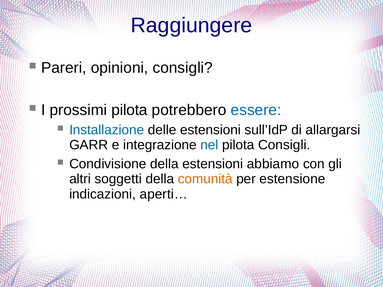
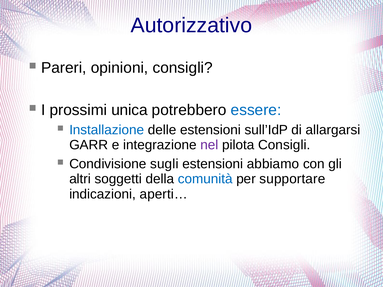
Raggiungere: Raggiungere -> Autorizzativo (191, 25)
prossimi pilota: pilota -> unica (129, 110)
nel colour: blue -> purple (209, 145)
Condivisione della: della -> sugli (164, 164)
comunità colour: orange -> blue (205, 179)
estensione: estensione -> supportare (292, 179)
